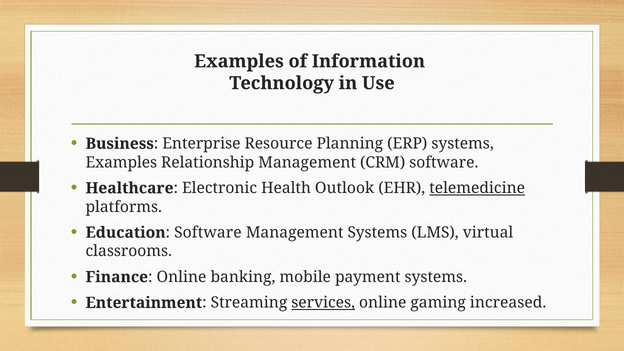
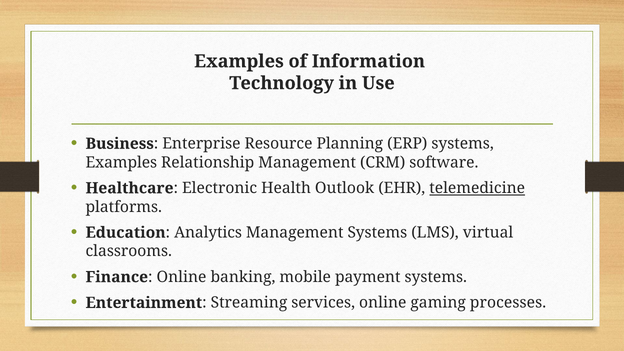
Education Software: Software -> Analytics (208, 233)
services underline: present -> none (323, 303)
increased: increased -> processes (508, 303)
